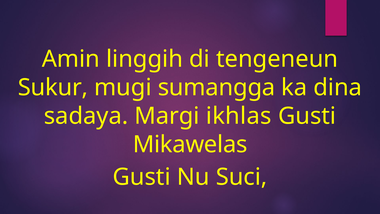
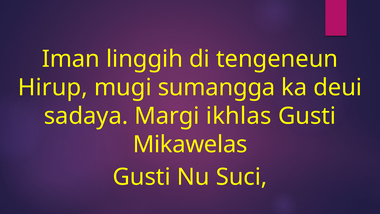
Amin: Amin -> Iman (71, 59)
Sukur: Sukur -> Hirup (53, 87)
dina: dina -> deui (338, 87)
